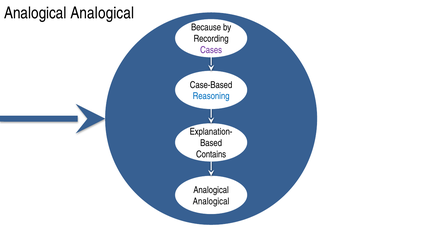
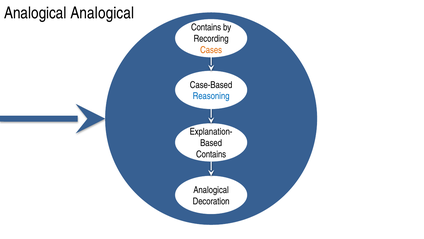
Because: Because -> Contains (206, 27)
Cases colour: purple -> orange (211, 50)
Analogical: Analogical -> Decoration (211, 201)
